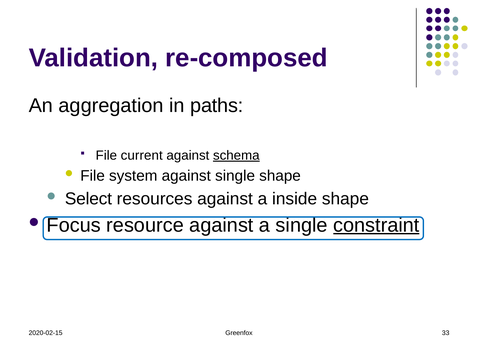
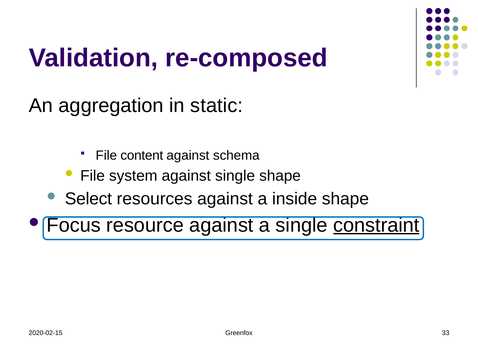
paths: paths -> static (217, 106)
current: current -> content (142, 156)
schema underline: present -> none (236, 156)
